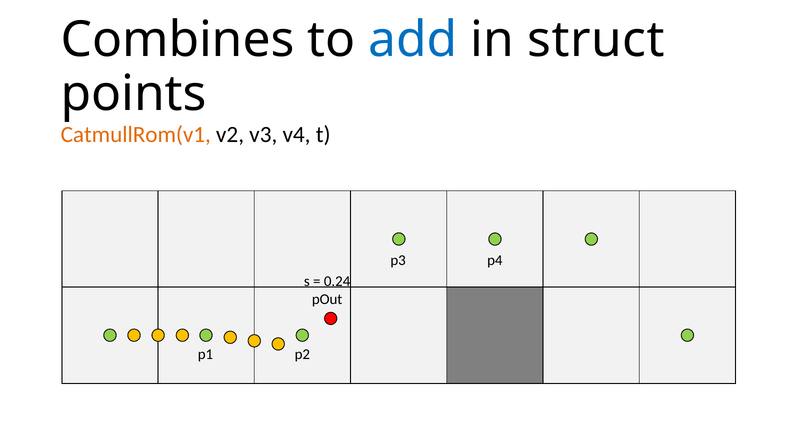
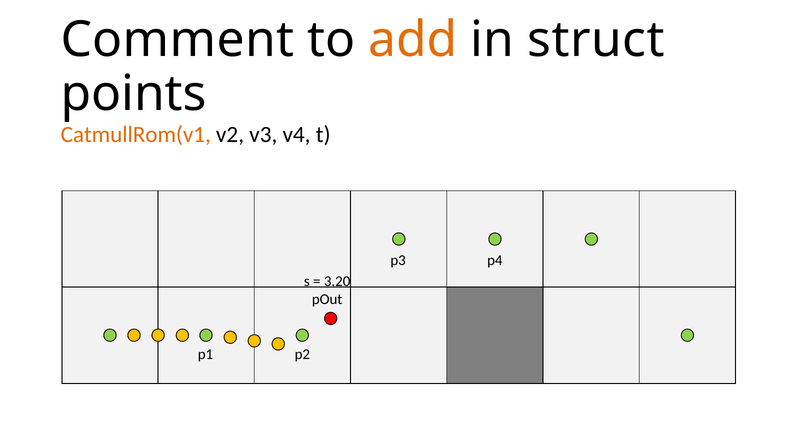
Combines: Combines -> Comment (177, 40)
add colour: blue -> orange (413, 40)
0.24: 0.24 -> 3.20 (337, 281)
